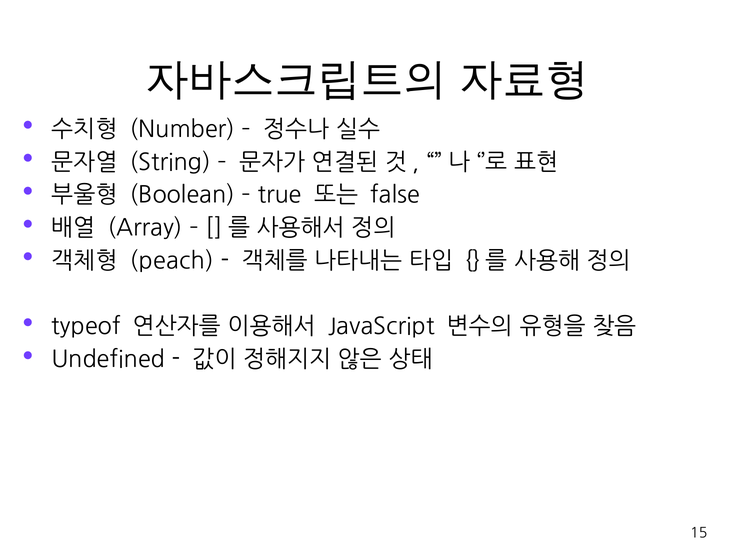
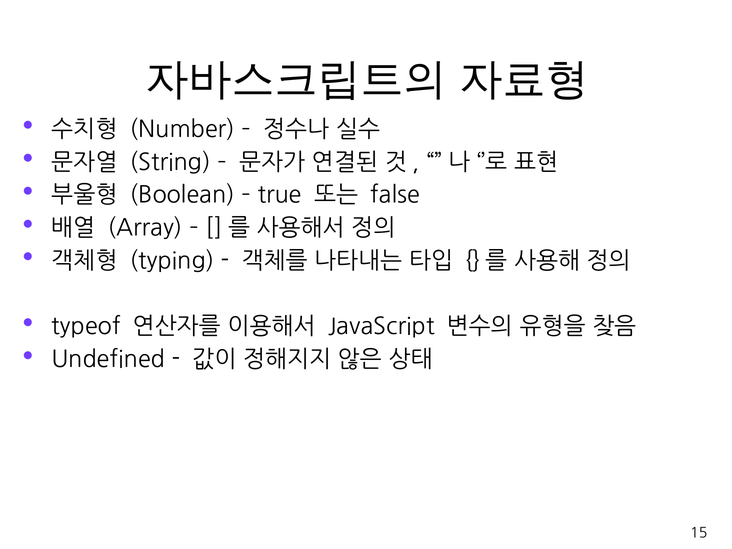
peach: peach -> typing (172, 261)
